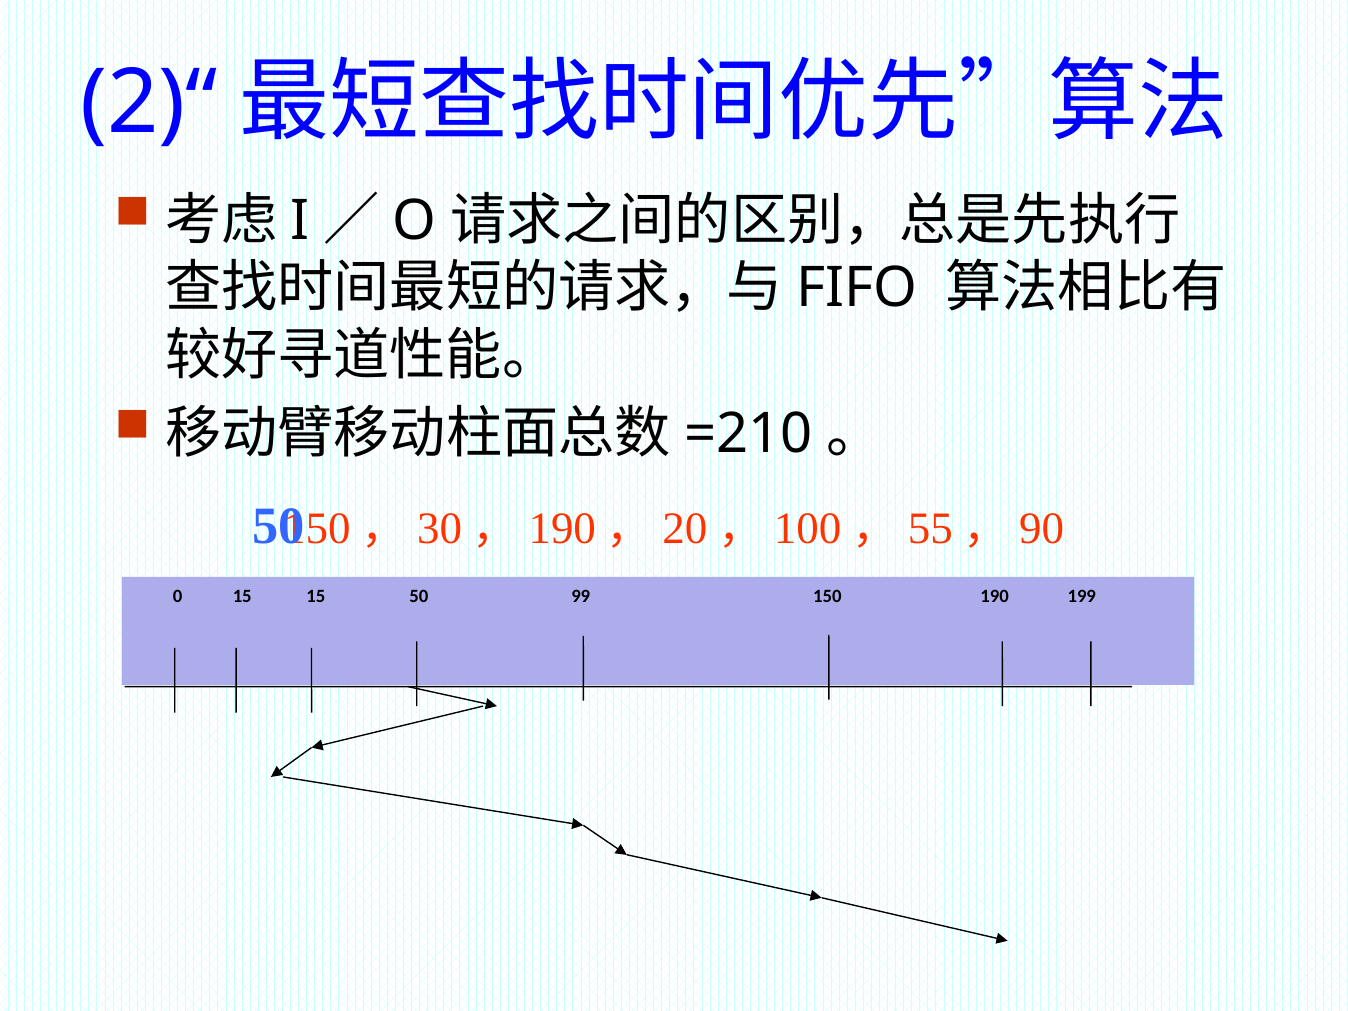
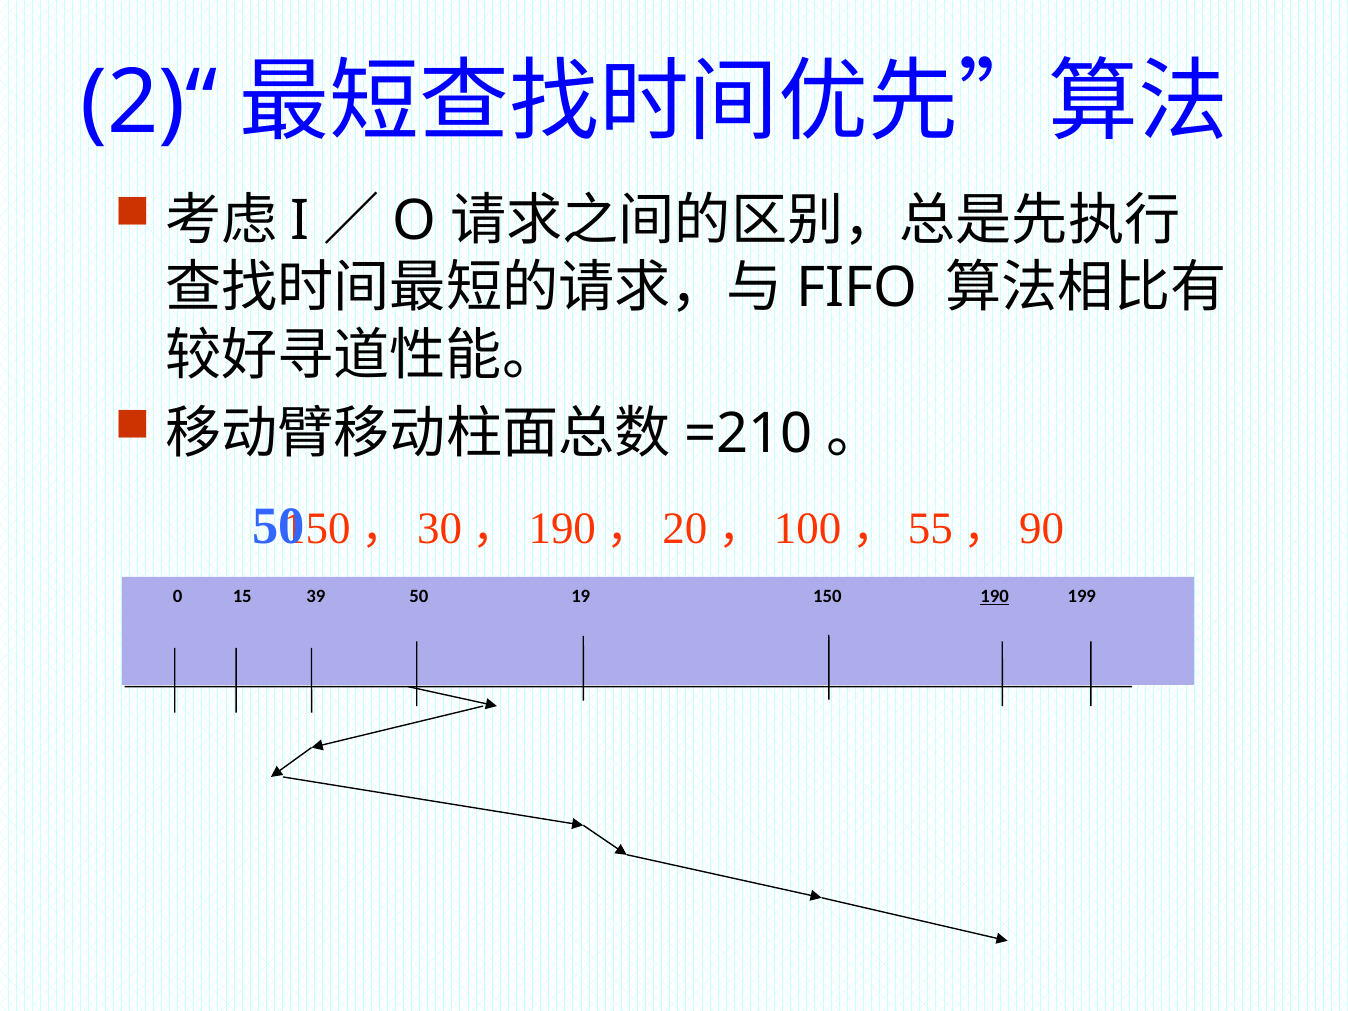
15 15: 15 -> 39 (316, 596)
99: 99 -> 19 (581, 596)
190 underline: none -> present (995, 596)
